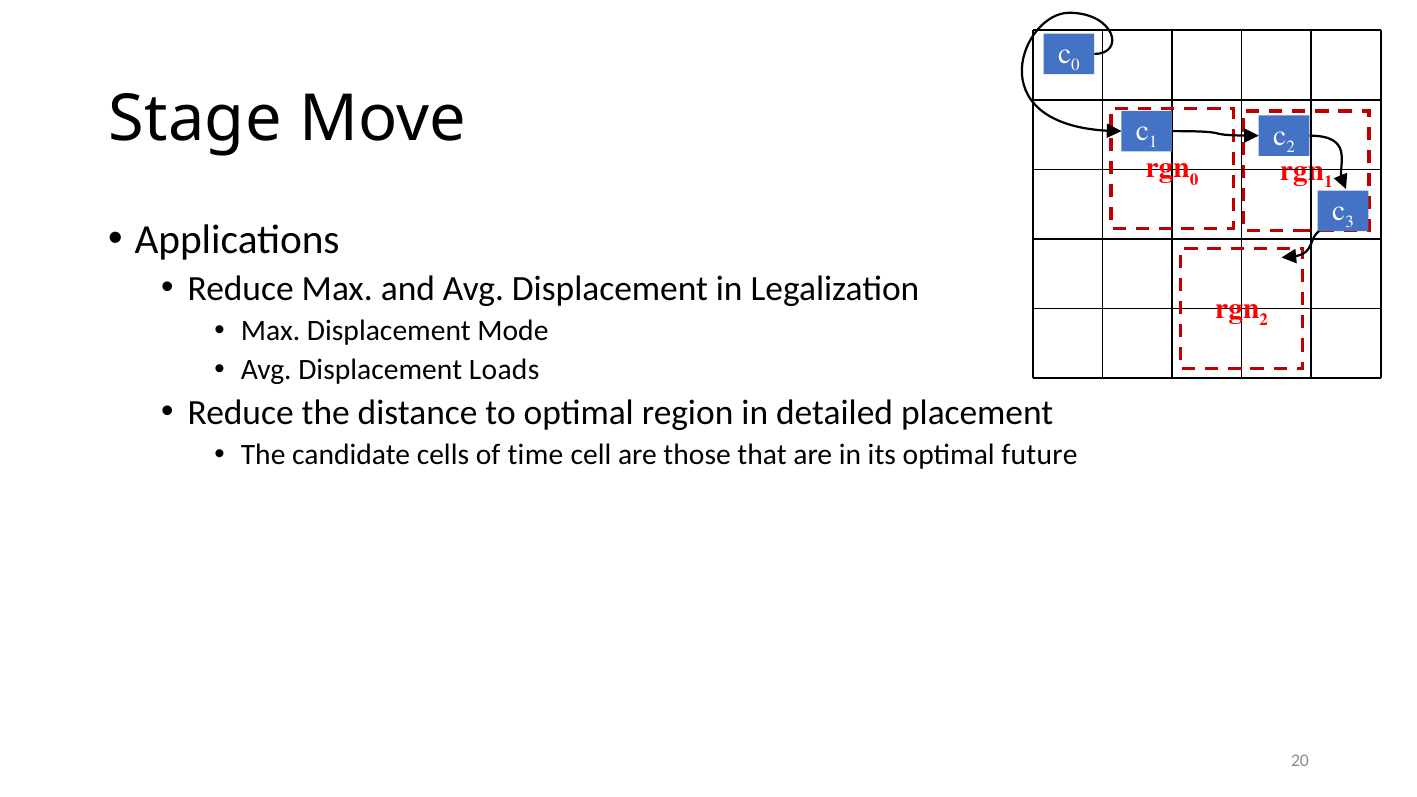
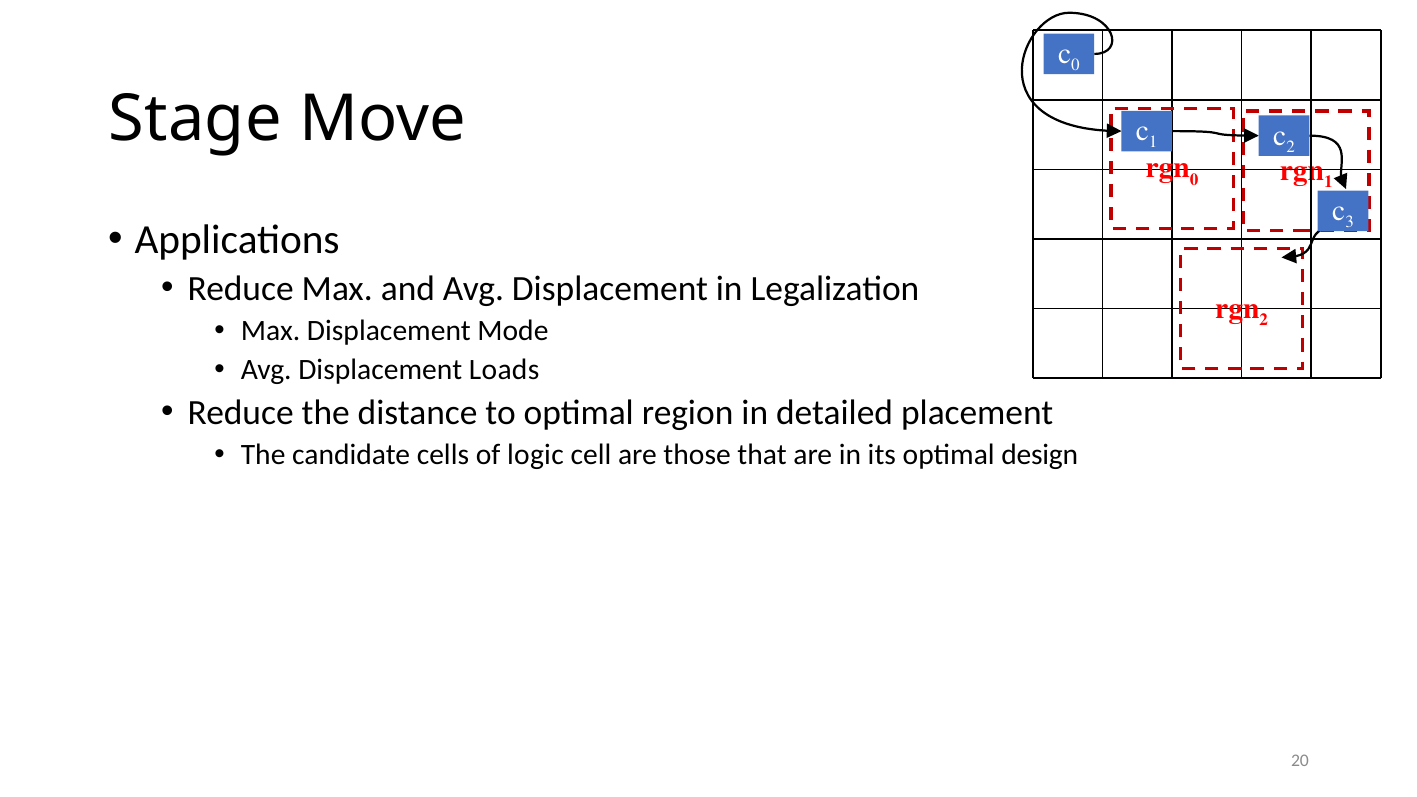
time: time -> logic (535, 455)
future: future -> design (1040, 455)
